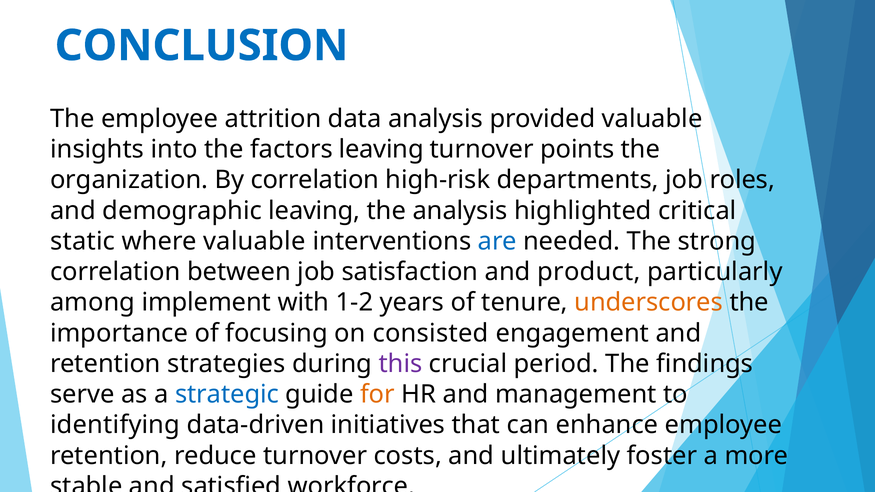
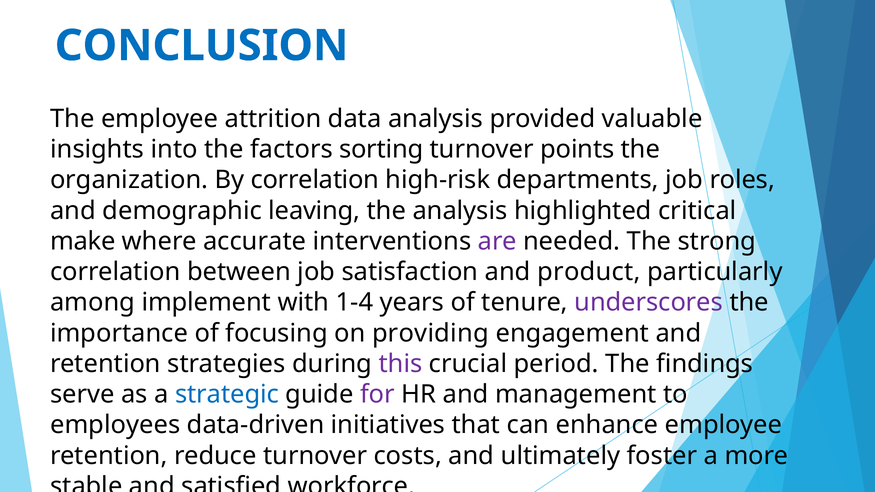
factors leaving: leaving -> sorting (381, 149)
static: static -> make (83, 241)
where valuable: valuable -> accurate (255, 241)
are colour: blue -> purple (497, 241)
1-2: 1-2 -> 1-4 (354, 303)
underscores colour: orange -> purple (649, 303)
consisted: consisted -> providing (431, 333)
for colour: orange -> purple (377, 395)
identifying: identifying -> employees (115, 425)
